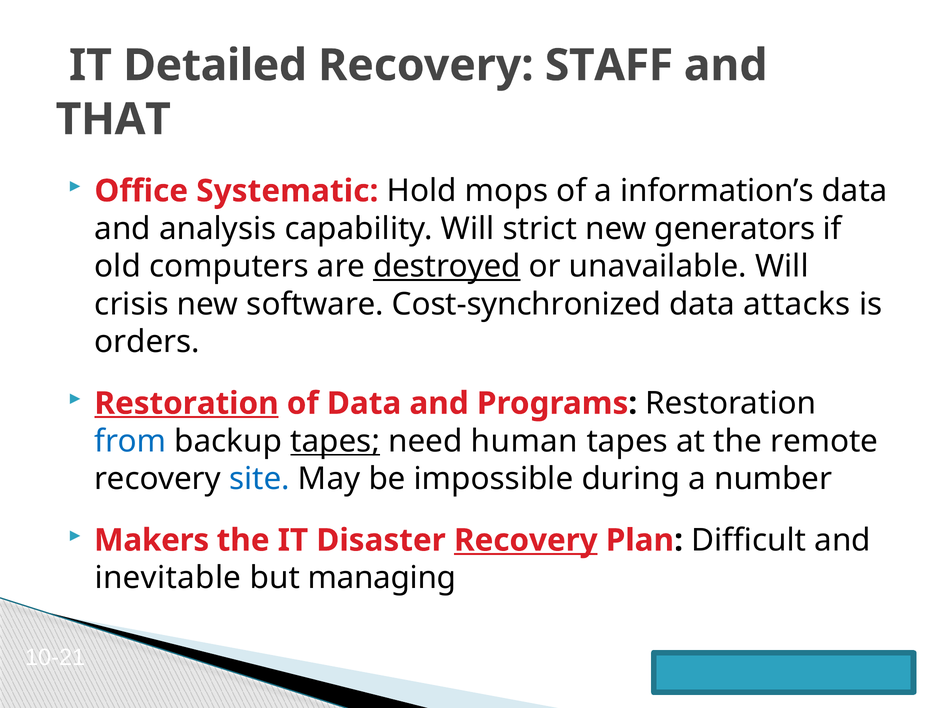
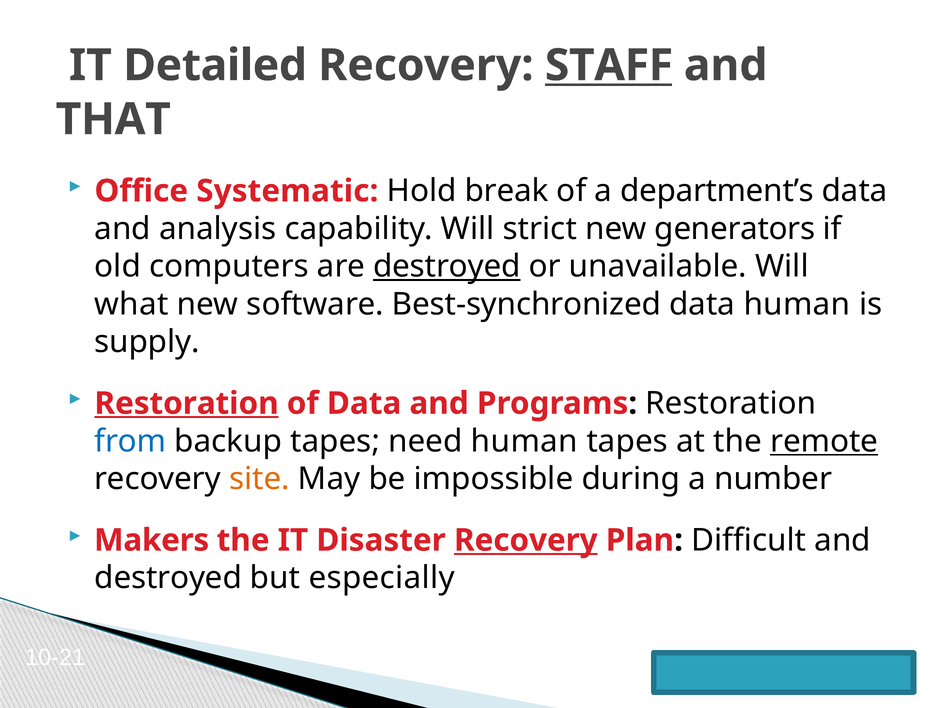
STAFF underline: none -> present (609, 66)
mops: mops -> break (507, 191)
information’s: information’s -> department’s (717, 191)
crisis: crisis -> what (131, 305)
Cost-synchronized: Cost-synchronized -> Best-synchronized (527, 305)
data attacks: attacks -> human (797, 305)
orders: orders -> supply (147, 342)
tapes underline: present -> none (335, 442)
remote underline: none -> present (824, 442)
site colour: blue -> orange (259, 479)
inevitable: inevitable -> destroyed (168, 579)
managing: managing -> especially (382, 579)
